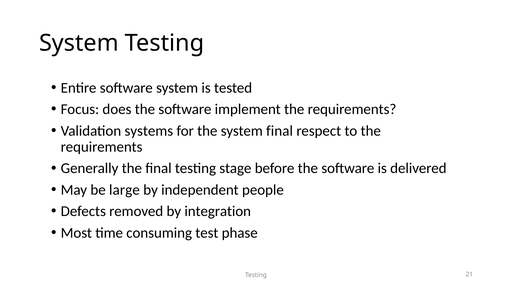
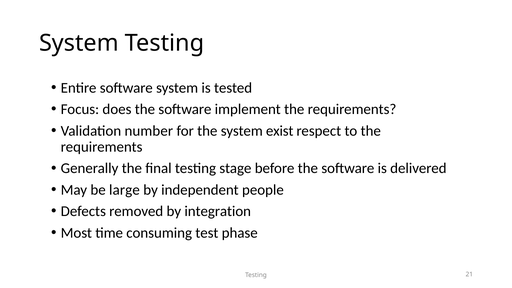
systems: systems -> number (149, 131)
system final: final -> exist (280, 131)
